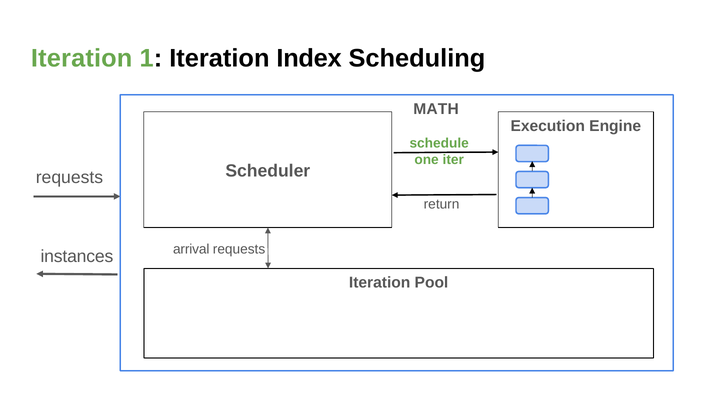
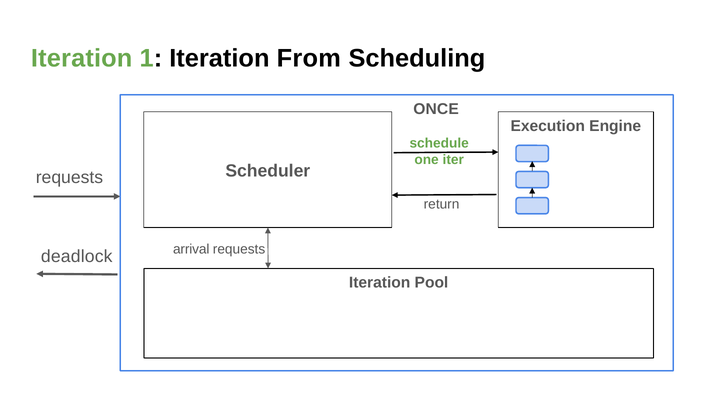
Index: Index -> From (309, 58)
MATH: MATH -> ONCE (436, 109)
instances: instances -> deadlock (77, 256)
